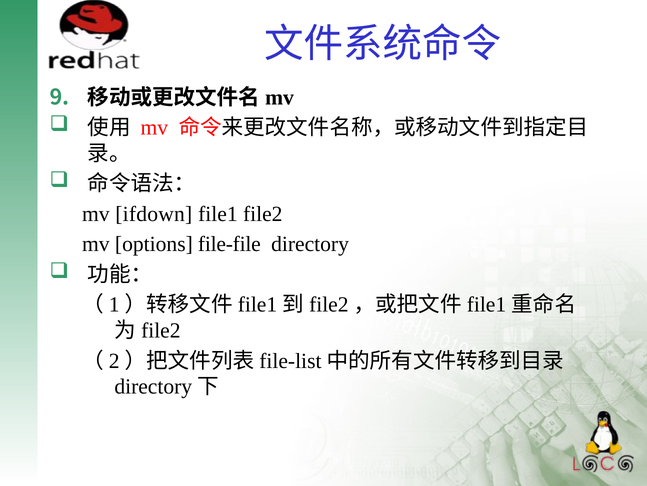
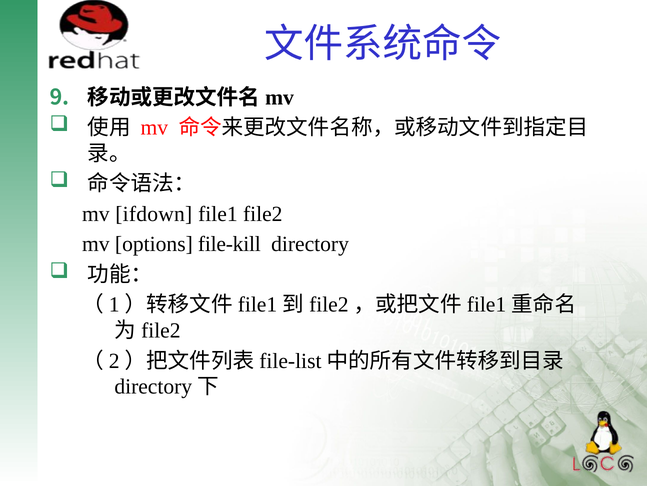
file-file: file-file -> file-kill (229, 244)
